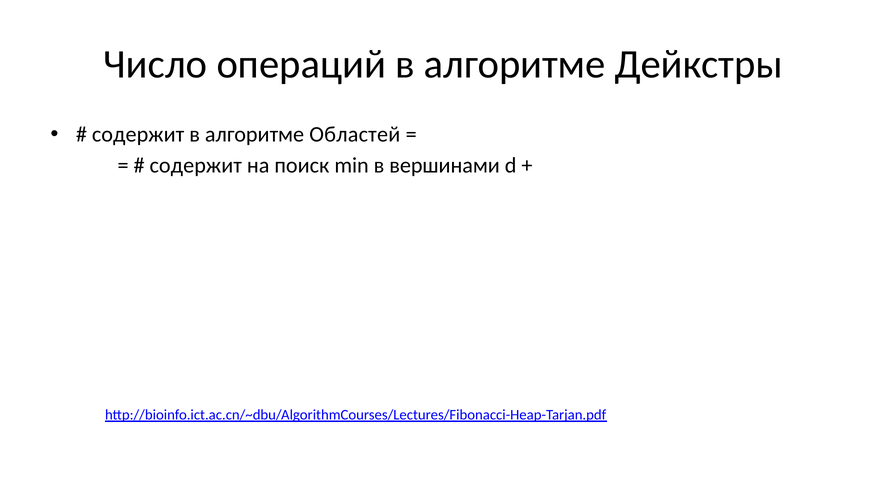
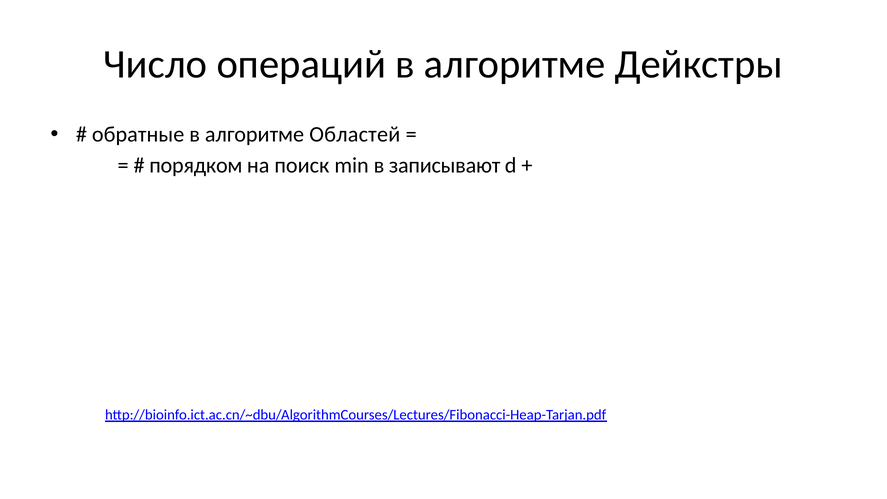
содержит: содержит -> обратные (138, 135)
содержит: содержит -> порядком (196, 166)
вершинами: вершинами -> записывают (445, 166)
